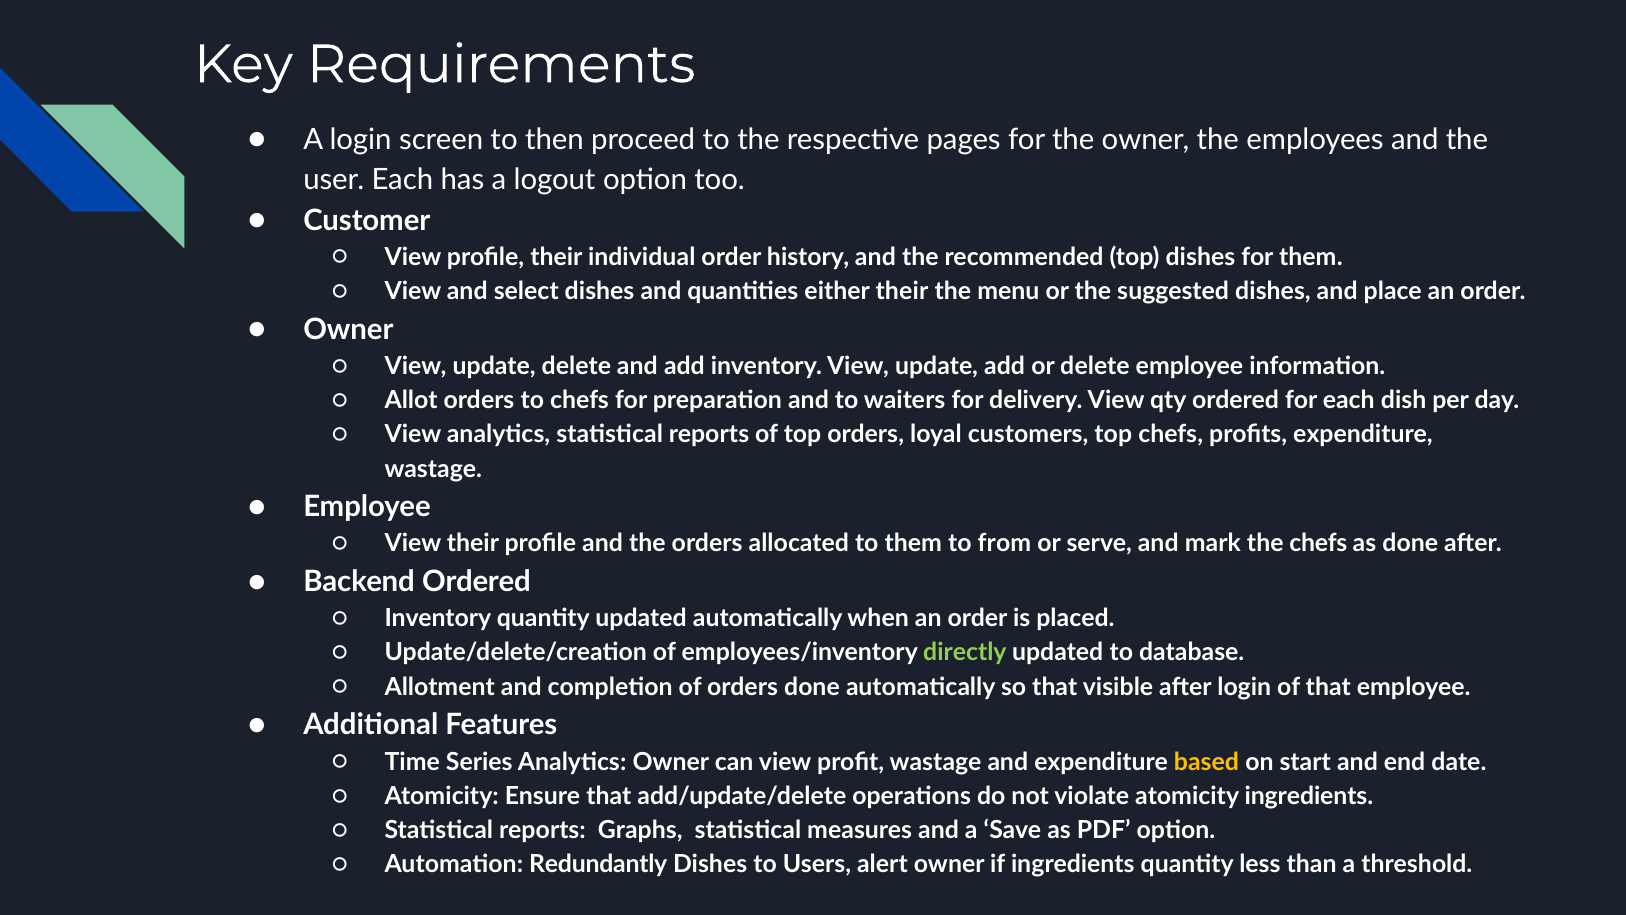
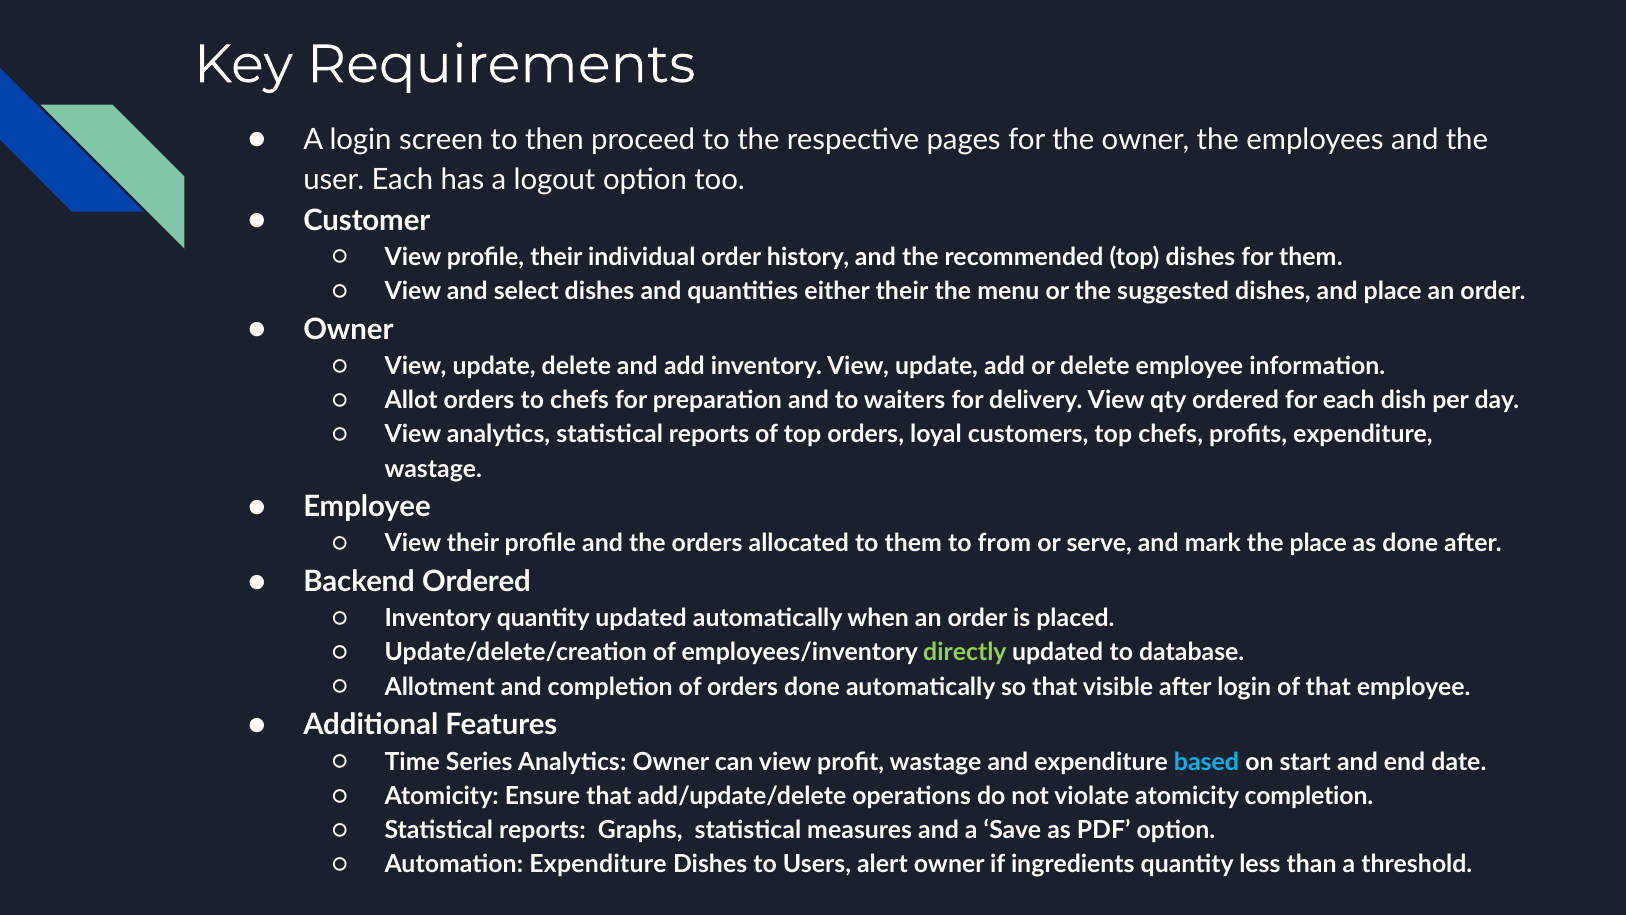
the chefs: chefs -> place (1318, 543)
based colour: yellow -> light blue (1206, 762)
atomicity ingredients: ingredients -> completion (1309, 796)
Automation Redundantly: Redundantly -> Expenditure (598, 864)
